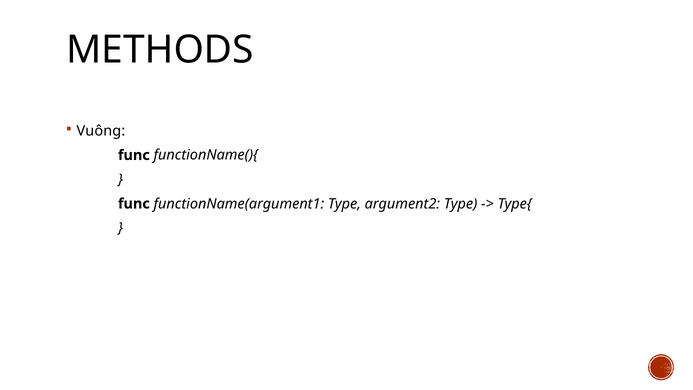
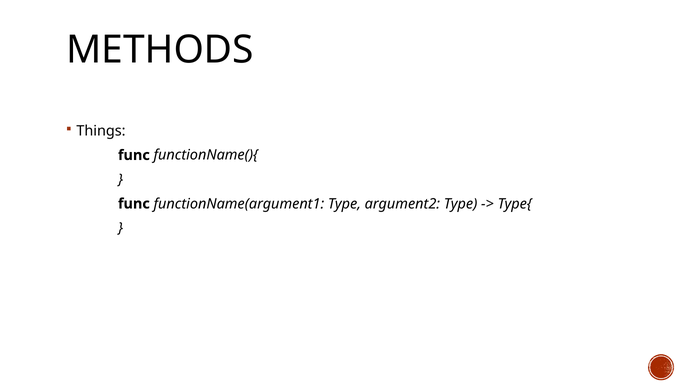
Vuông: Vuông -> Things (101, 131)
